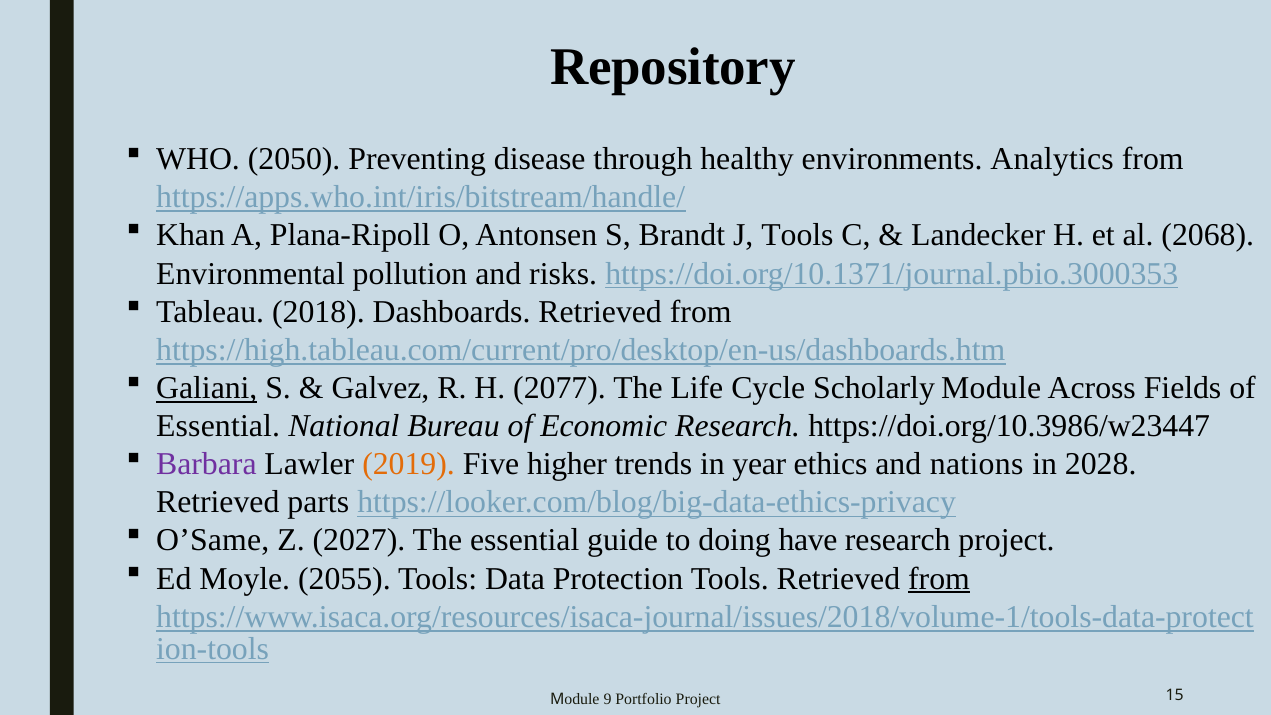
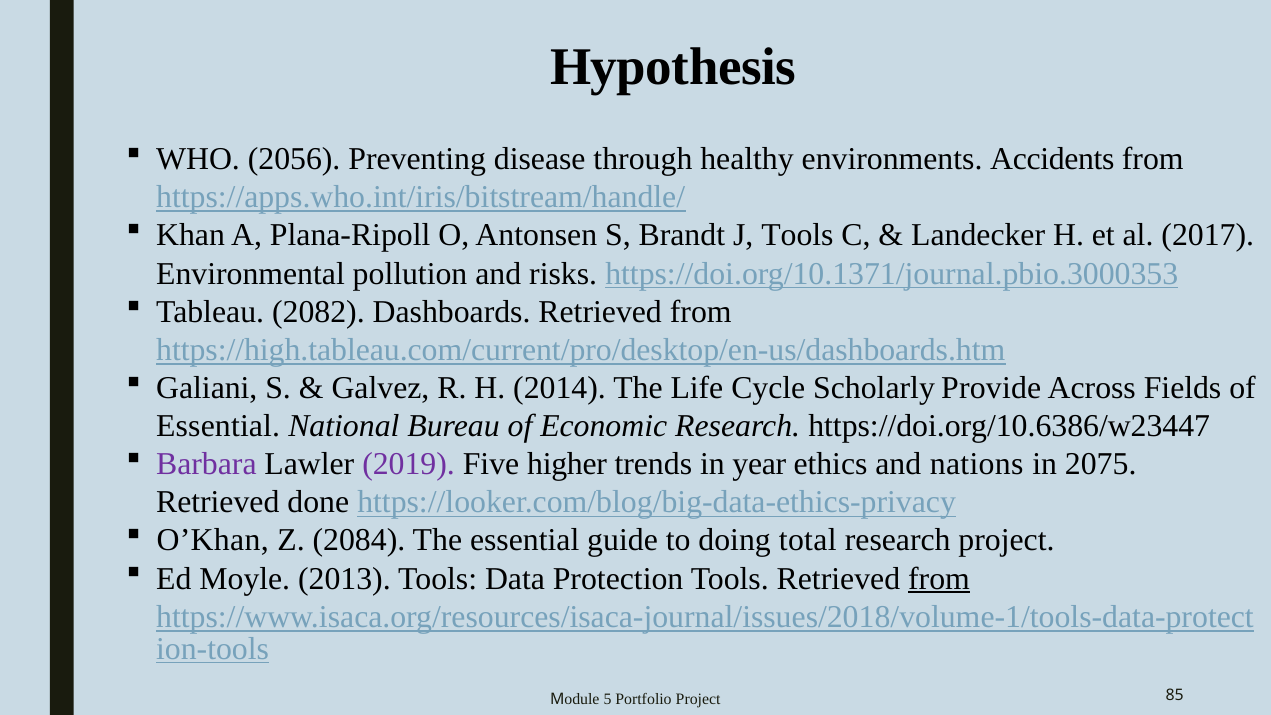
Repository: Repository -> Hypothesis (673, 67)
2050: 2050 -> 2056 (294, 159)
Analytics: Analytics -> Accidents (1052, 159)
2068: 2068 -> 2017 (1208, 235)
2018: 2018 -> 2082 (318, 312)
Galiani underline: present -> none (207, 388)
2077: 2077 -> 2014 (559, 388)
Module: Module -> Provide (991, 388)
https://doi.org/10.3986/w23447: https://doi.org/10.3986/w23447 -> https://doi.org/10.6386/w23447 (1009, 426)
2019 colour: orange -> purple (409, 464)
2028: 2028 -> 2075 (1101, 464)
parts: parts -> done (318, 502)
O’Same: O’Same -> O’Khan (213, 540)
2027: 2027 -> 2084 (359, 540)
have: have -> total (808, 540)
2055: 2055 -> 2013 (344, 579)
9: 9 -> 5 (607, 700)
15: 15 -> 85 (1175, 695)
